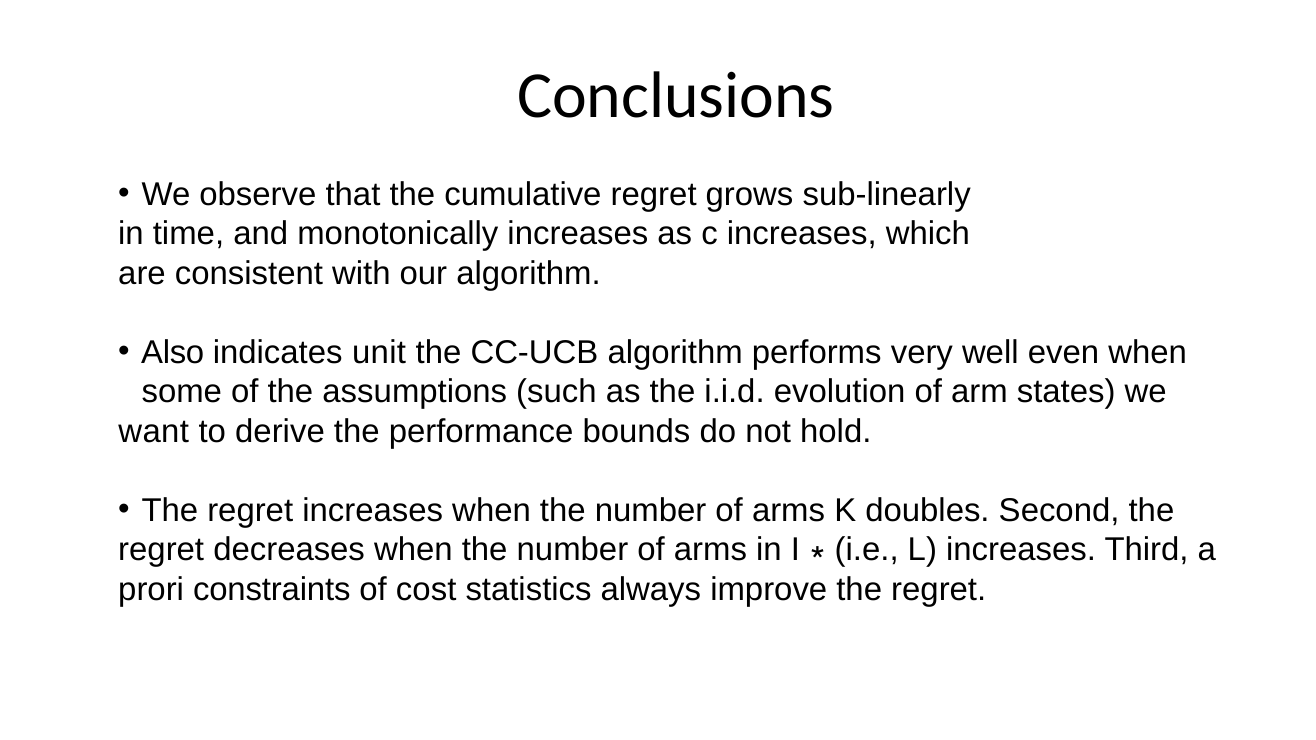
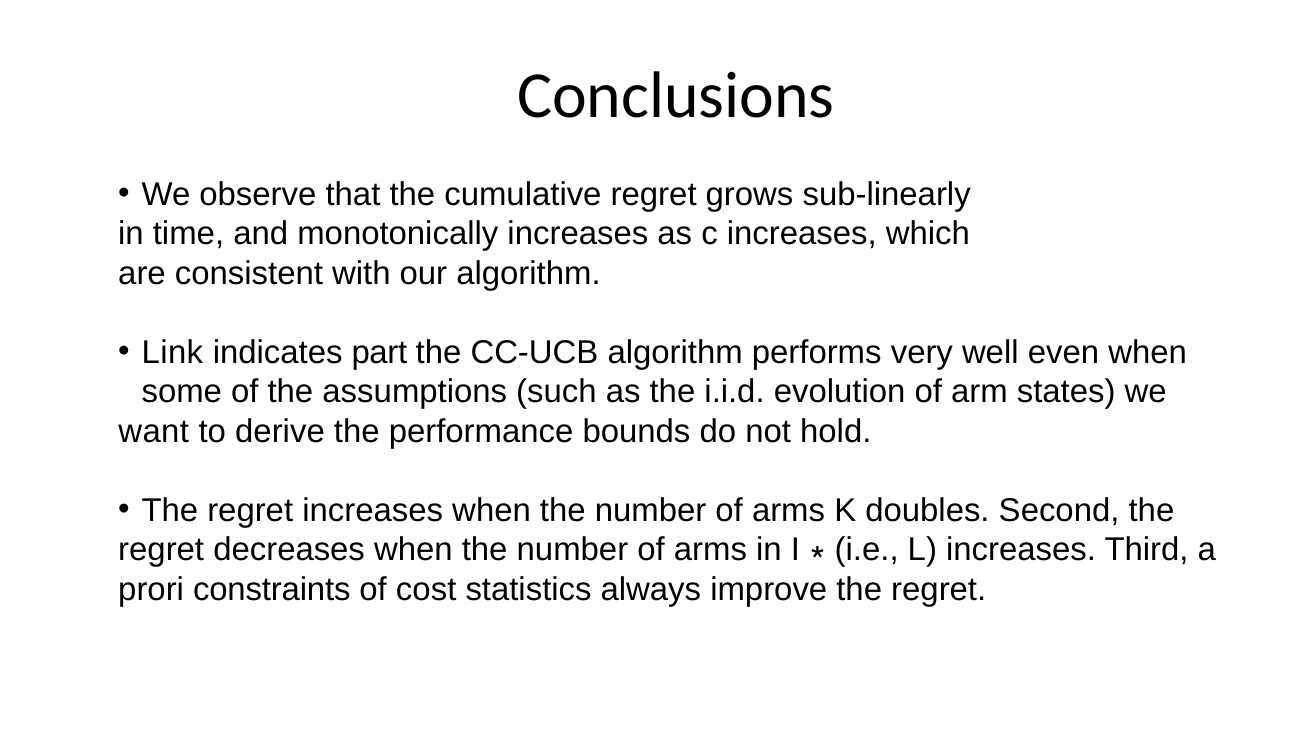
Also: Also -> Link (172, 353)
unit: unit -> part (379, 353)
